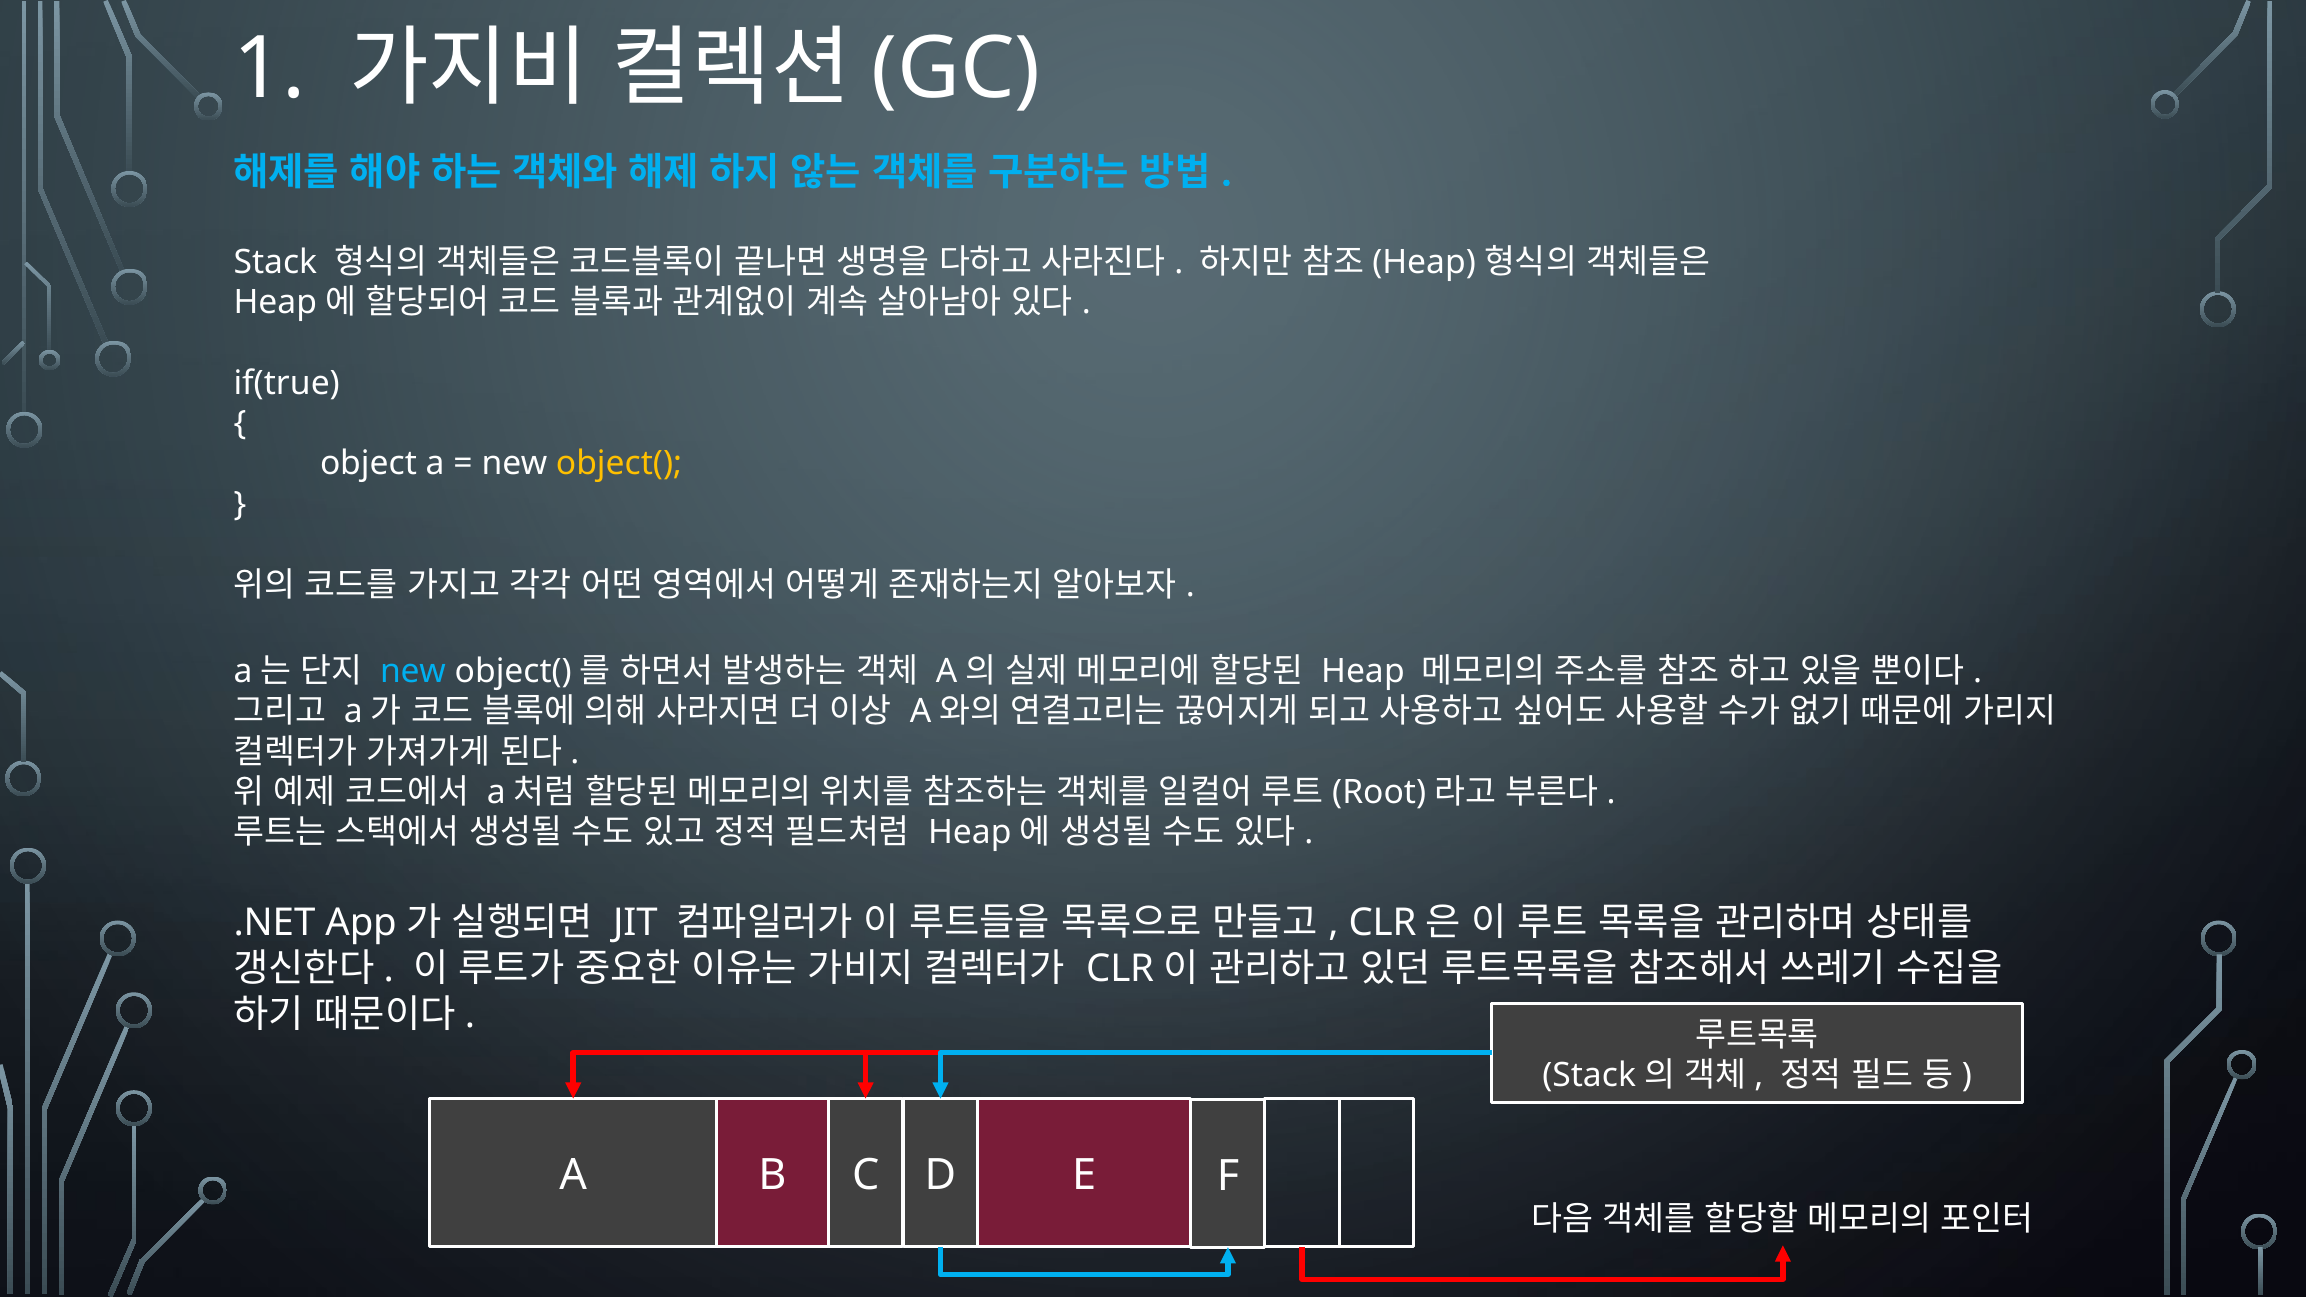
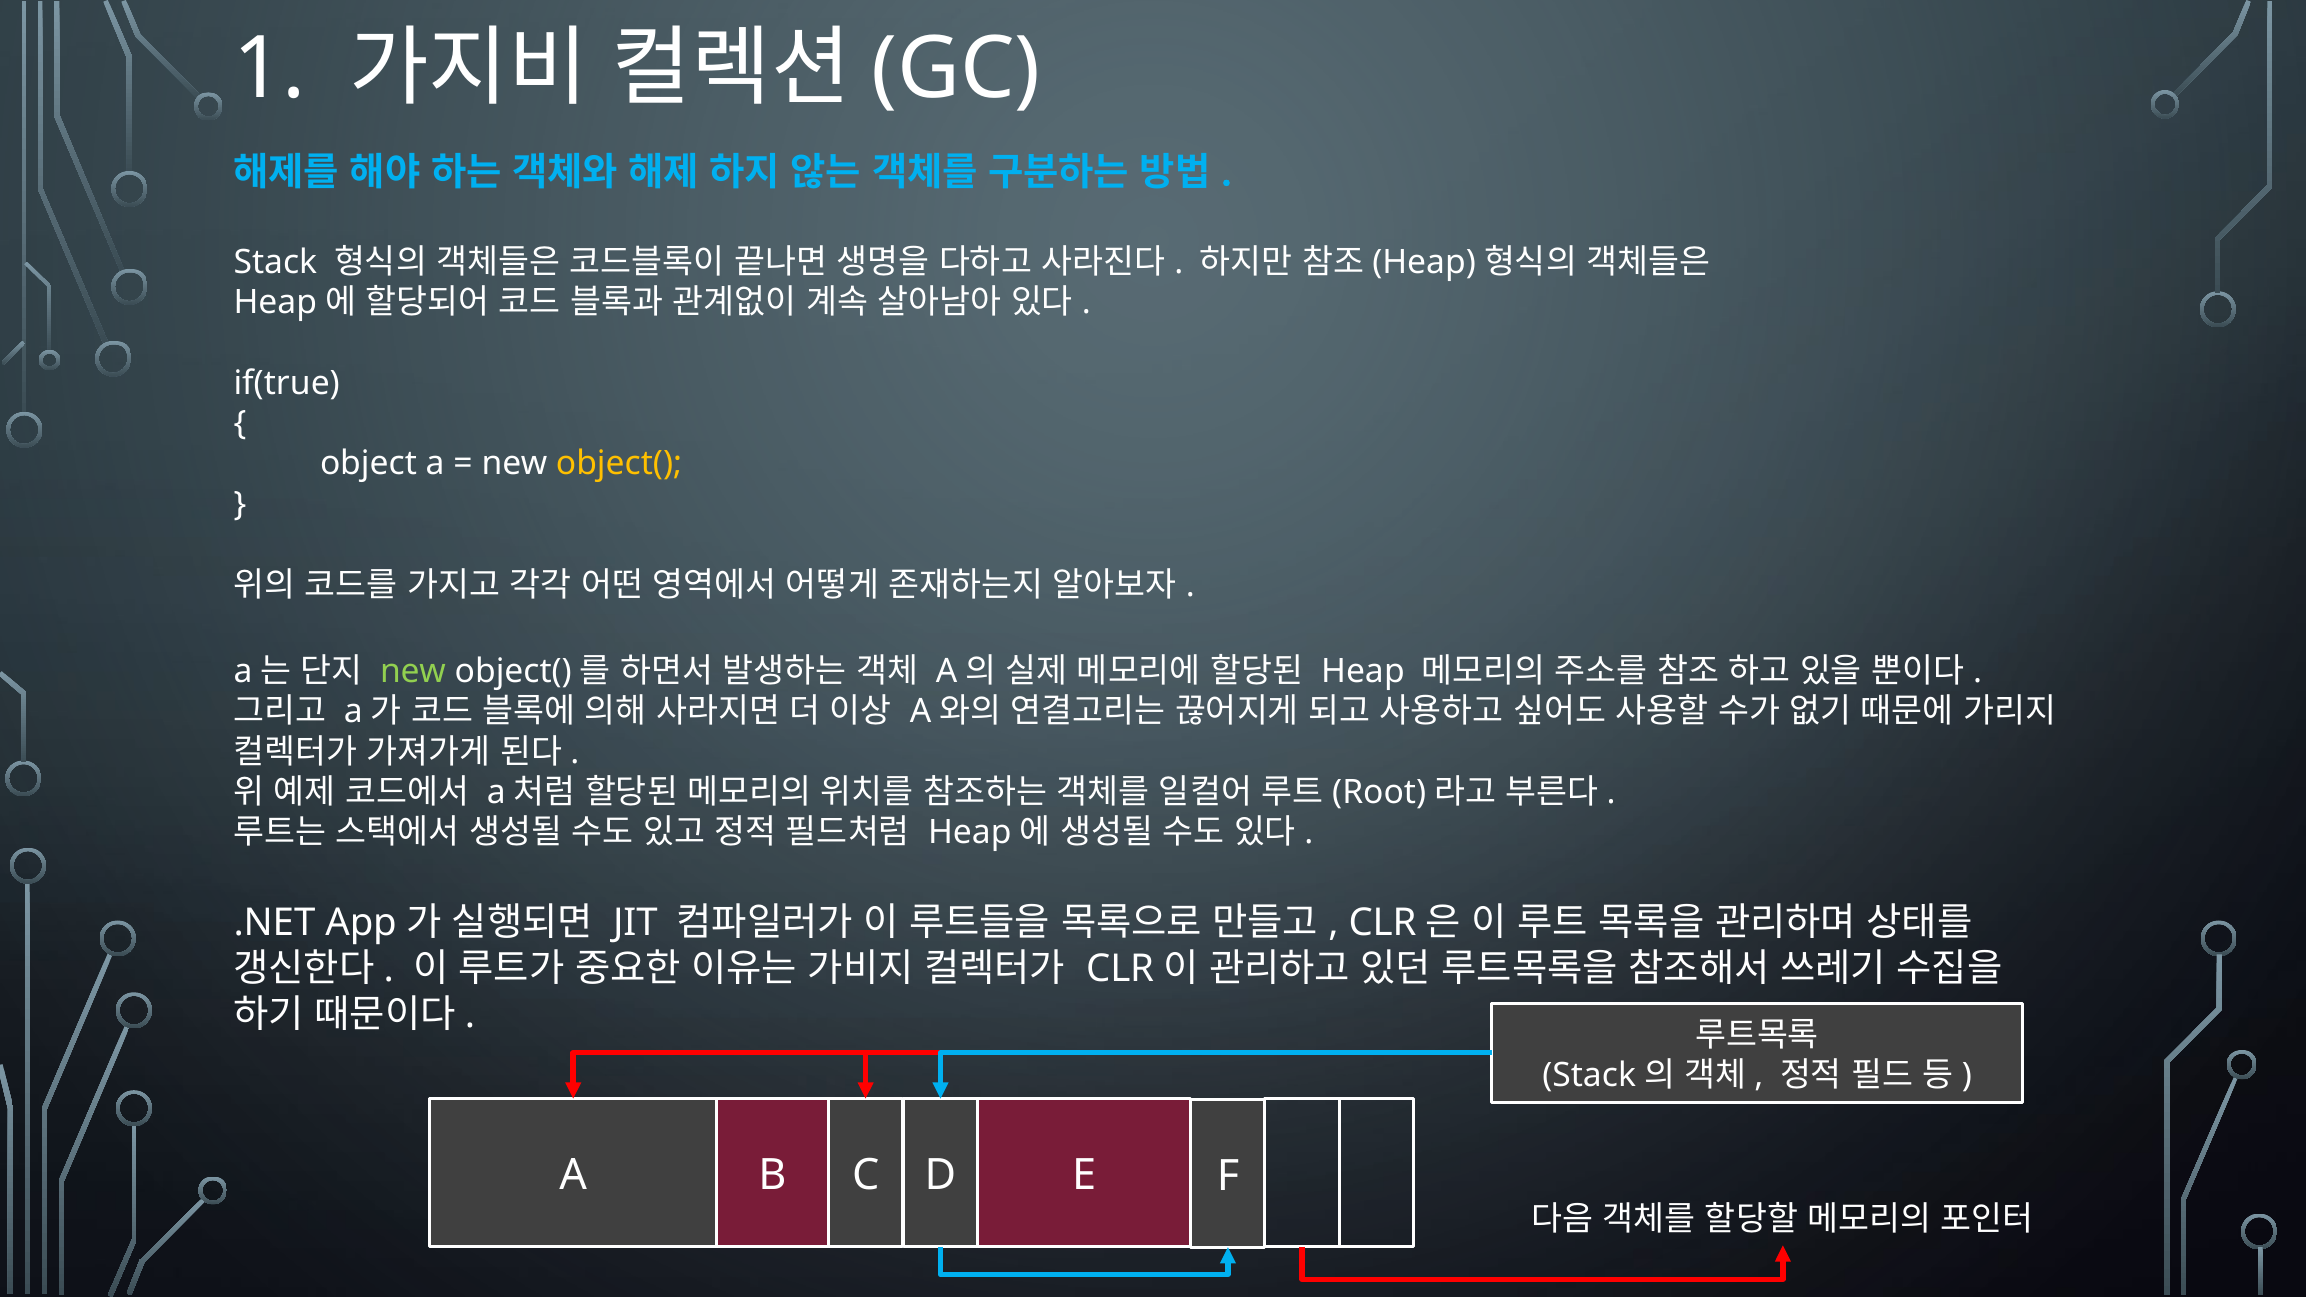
new colour: light blue -> light green (413, 671)
